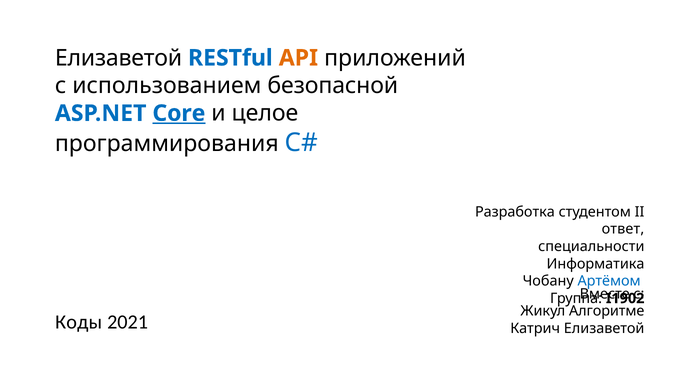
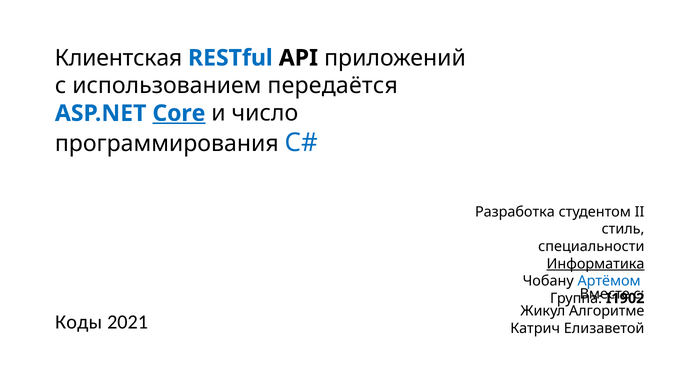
Елизаветой: Елизаветой -> Клиентская (119, 58)
API colour: orange -> black (298, 58)
безопасной: безопасной -> передаётся (333, 86)
целое: целое -> число (265, 113)
ответ: ответ -> стиль (623, 229)
Информатика underline: none -> present (596, 264)
